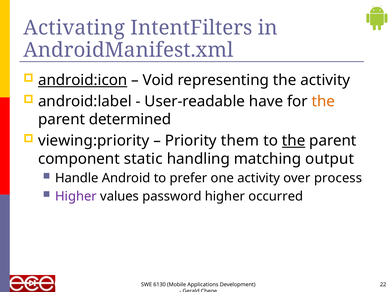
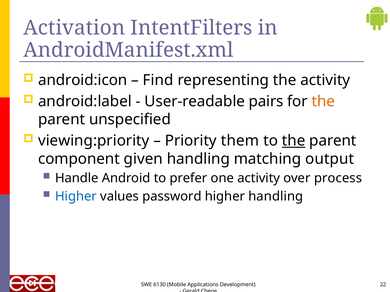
Activating: Activating -> Activation (74, 28)
android:icon underline: present -> none (83, 80)
Void: Void -> Find (158, 80)
have: have -> pairs (266, 102)
determined: determined -> unspecified (130, 120)
static: static -> given (143, 159)
Higher colour: purple -> blue (76, 197)
higher occurred: occurred -> handling (276, 197)
